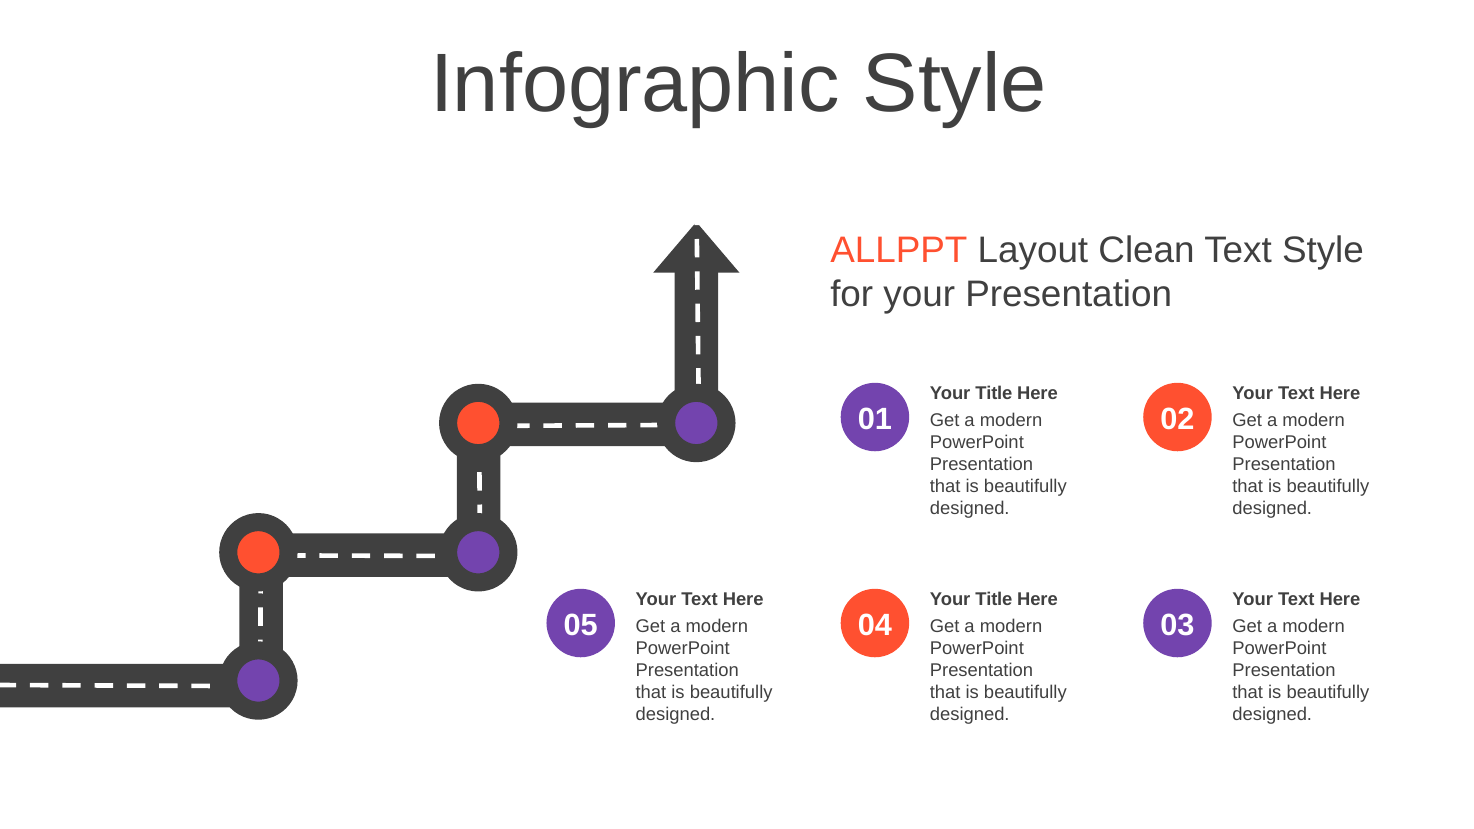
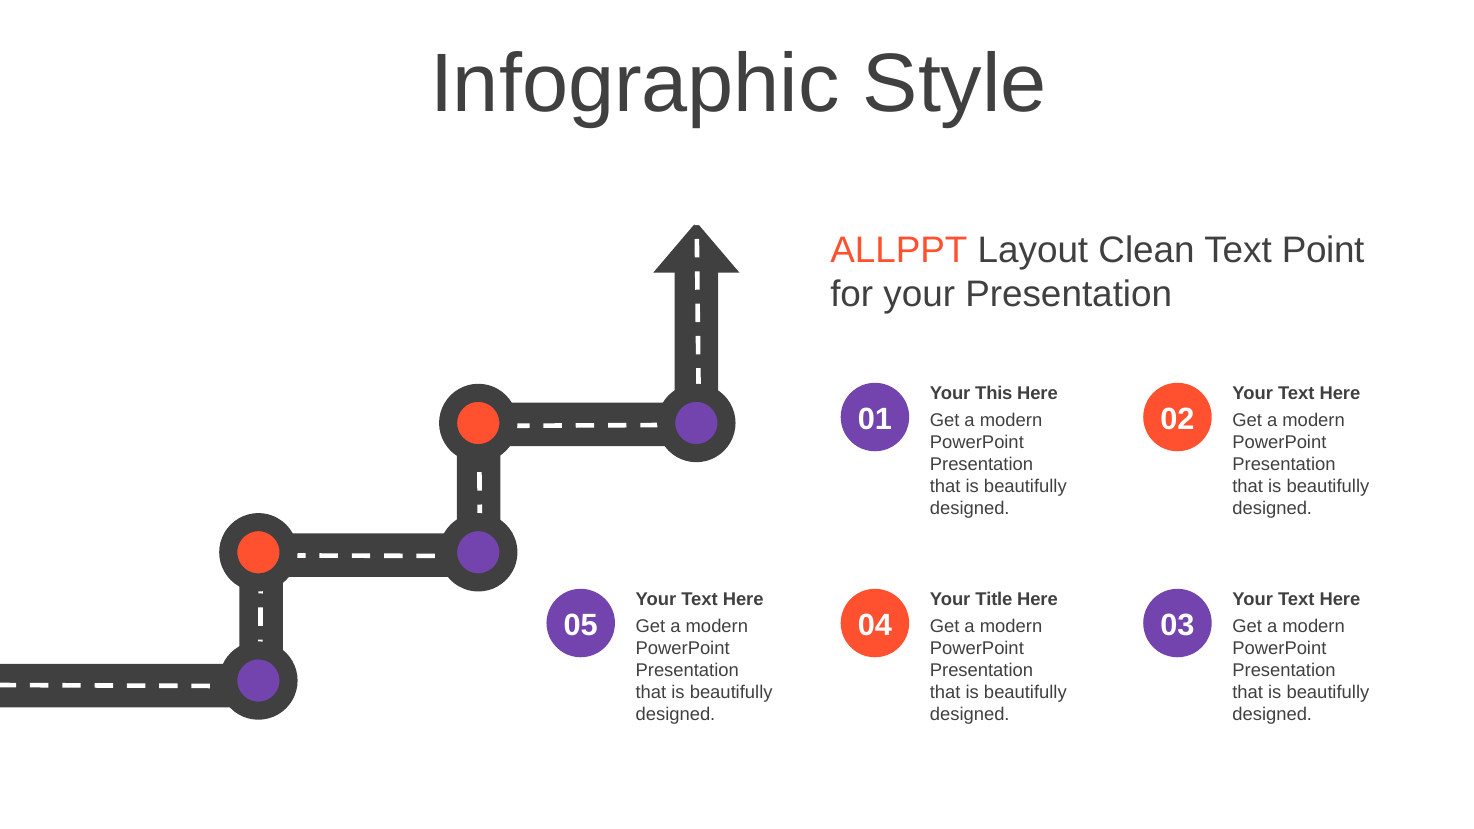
Text Style: Style -> Point (1323, 250)
Title: Title -> This (994, 394)
